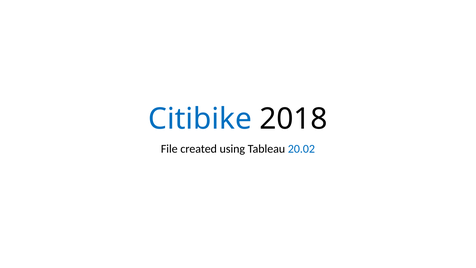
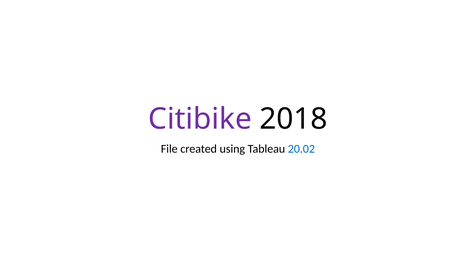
Citibike colour: blue -> purple (200, 119)
